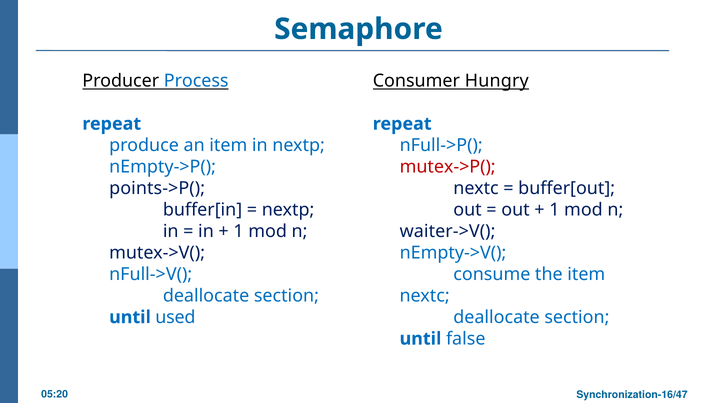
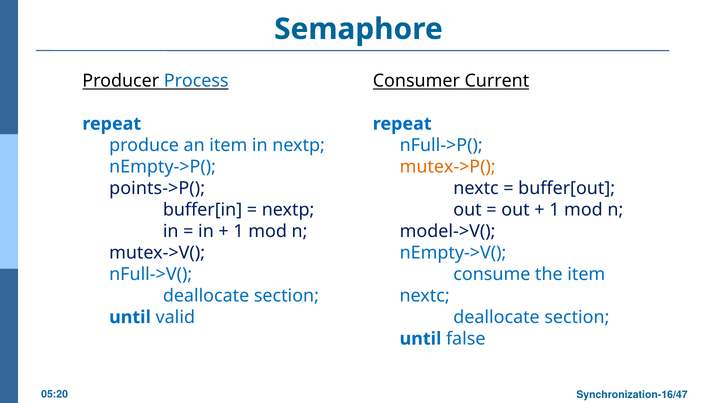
Hungry: Hungry -> Current (497, 81)
mutex->P( colour: red -> orange (448, 167)
waiter->V(: waiter->V( -> model->V( (448, 231)
used: used -> valid (175, 317)
